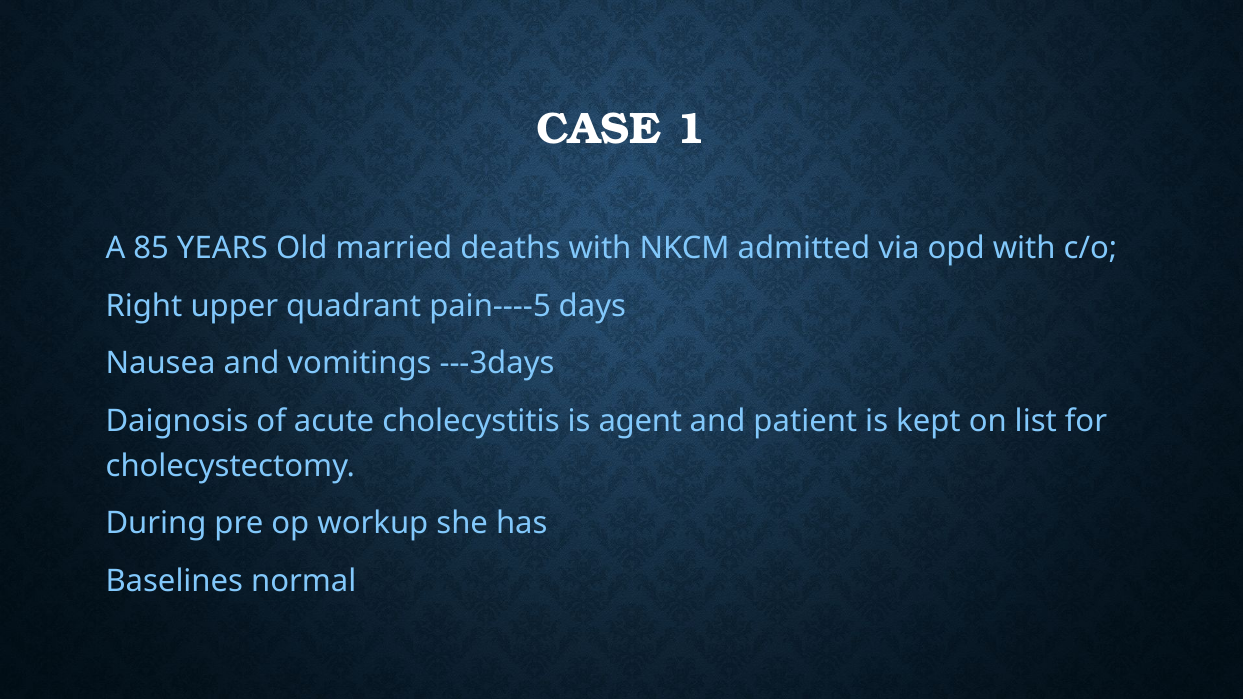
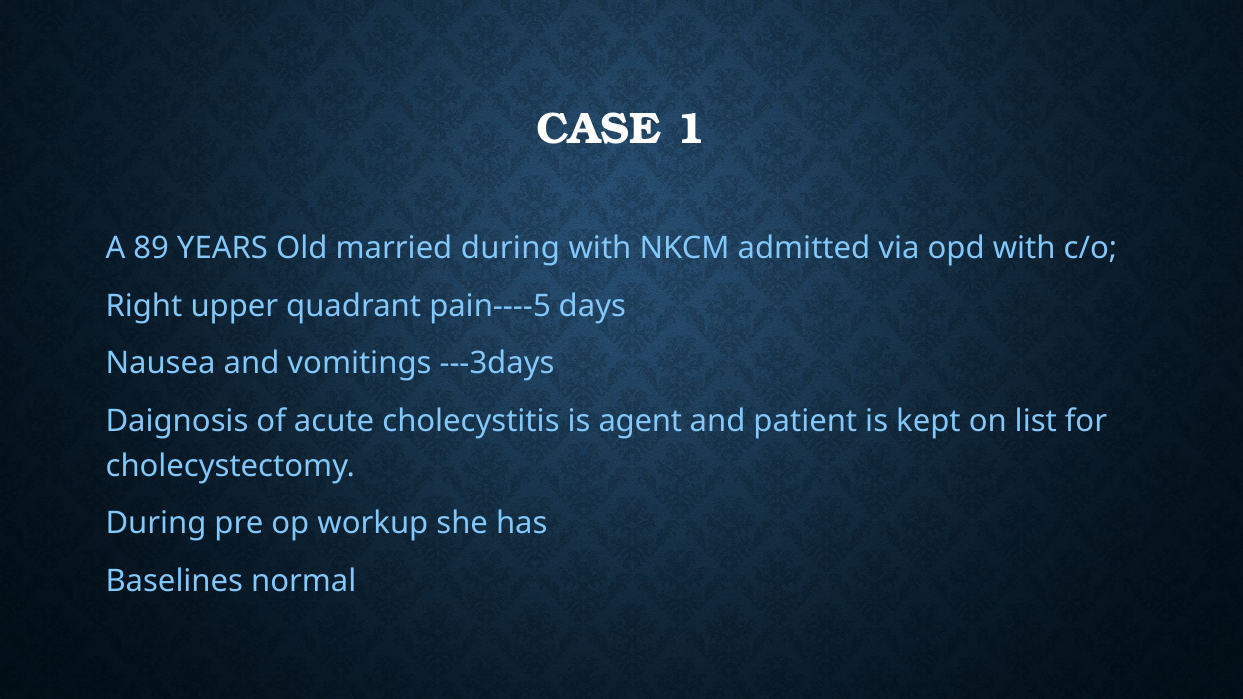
85: 85 -> 89 (151, 248)
married deaths: deaths -> during (510, 248)
